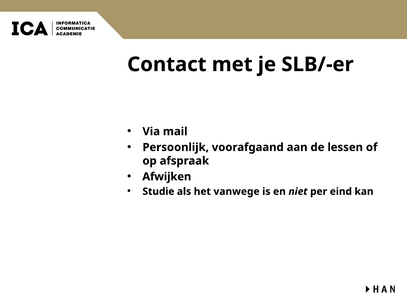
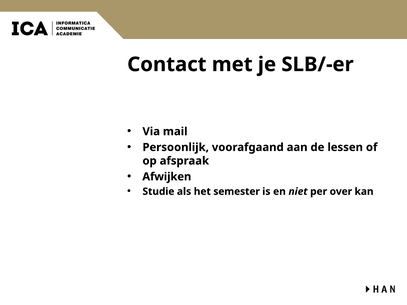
vanwege: vanwege -> semester (237, 192)
eind: eind -> over (341, 192)
